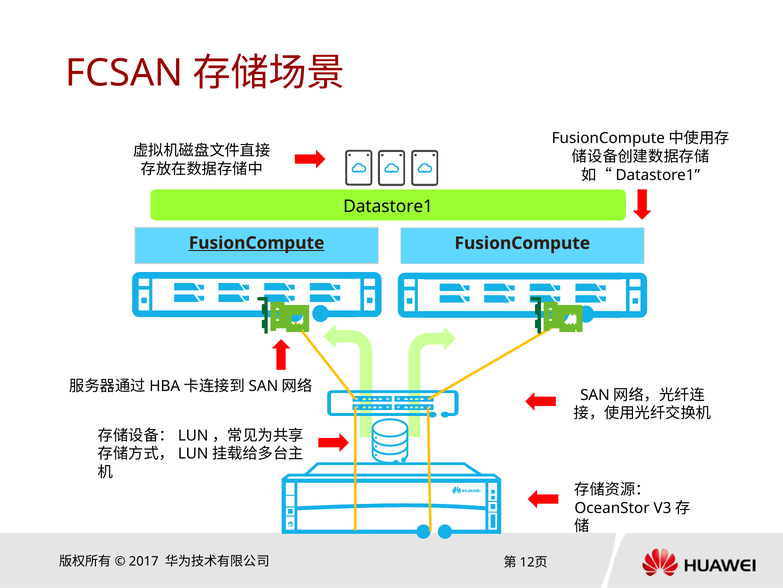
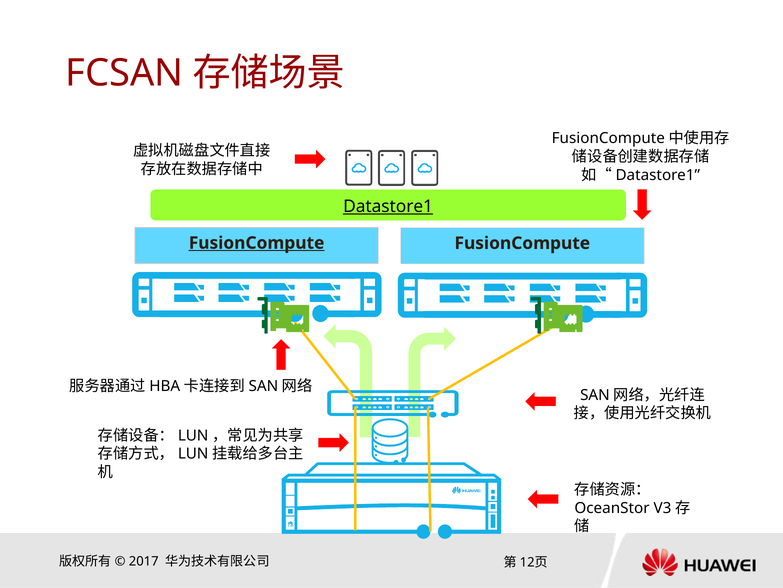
Datastore1 underline: none -> present (388, 206)
